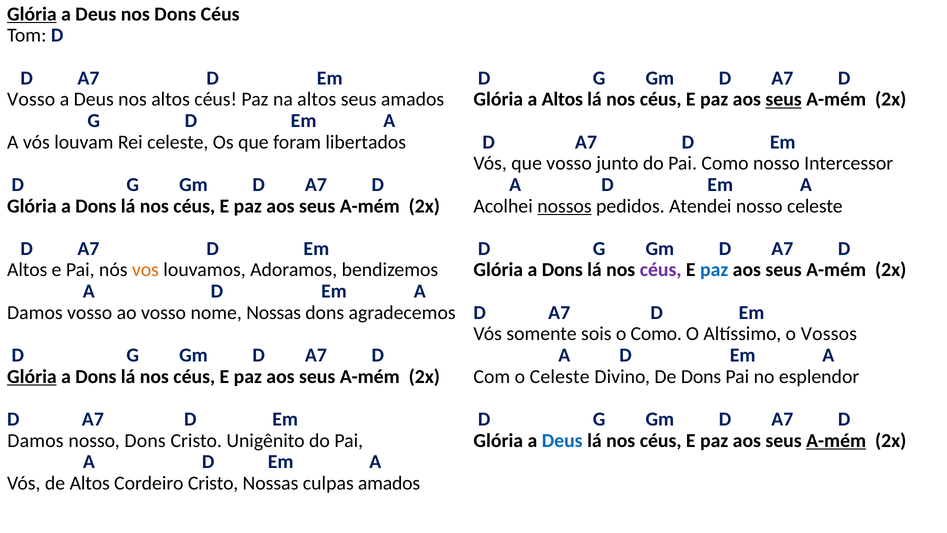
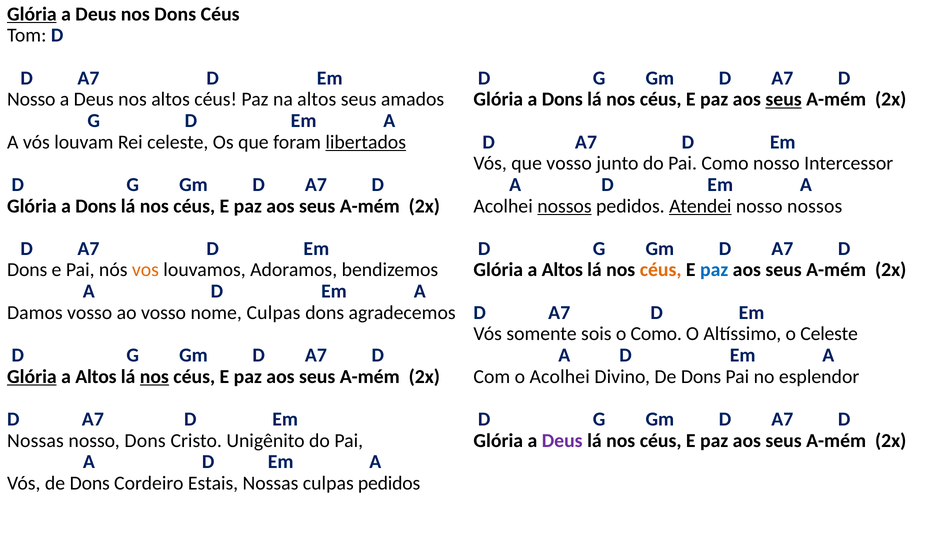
Vosso: Vosso -> Nosso (31, 99)
Altos: Altos -> Dons (562, 99)
libertados underline: none -> present (366, 142)
Atendei underline: none -> present (700, 206)
nosso celeste: celeste -> nossos (815, 206)
Altos: Altos -> Dons (27, 270)
Dons: Dons -> Altos (562, 270)
céus colour: purple -> orange (661, 270)
nome Nossas: Nossas -> Culpas (273, 312)
o Vossos: Vossos -> Celeste (829, 334)
Dons: Dons -> Altos (96, 376)
nos underline: none -> present (154, 376)
o Celeste: Celeste -> Acolhei (560, 376)
Damos: Damos -> Nossas (35, 440)
Deus colour: blue -> purple (562, 440)
A-mém underline: present -> none (836, 440)
Vós de Altos: Altos -> Dons (90, 483)
Cordeiro Cristo: Cristo -> Estais (213, 483)
culpas amados: amados -> pedidos (389, 483)
